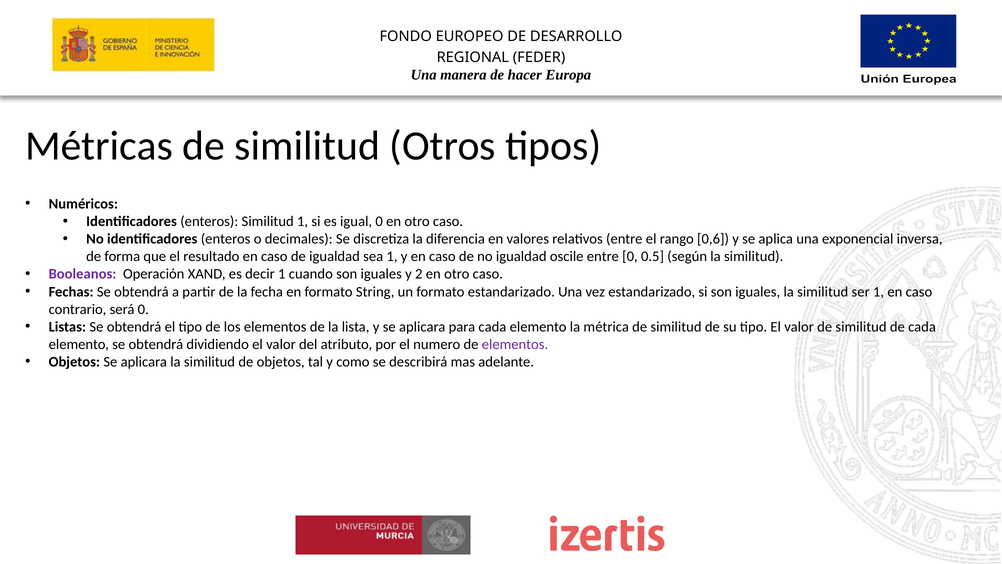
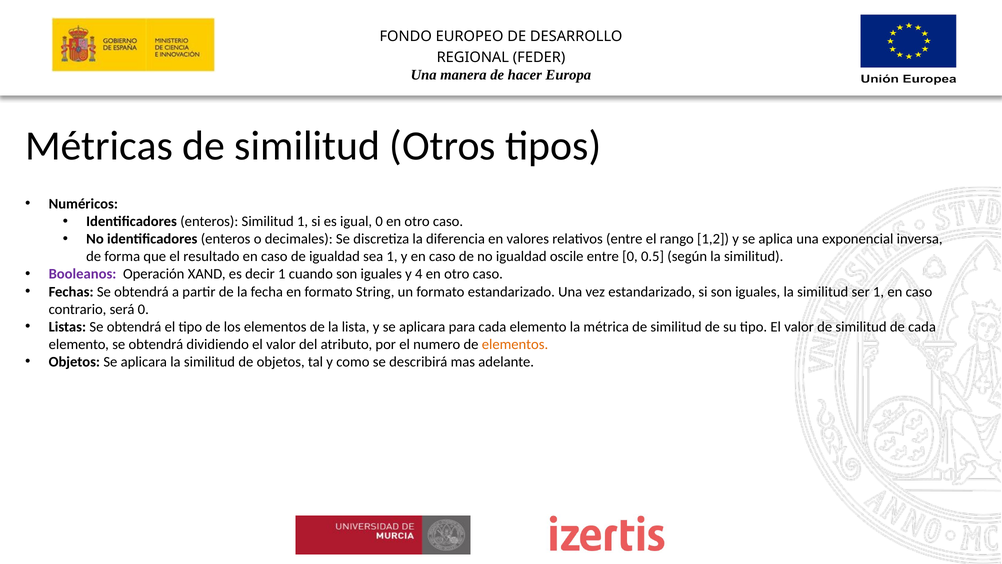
0,6: 0,6 -> 1,2 (713, 239)
2: 2 -> 4 (419, 274)
elementos colour: purple -> orange (515, 344)
